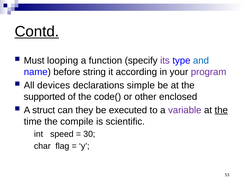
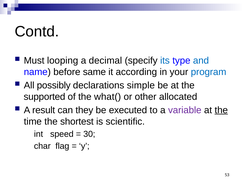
Contd underline: present -> none (37, 32)
function: function -> decimal (105, 60)
its colour: purple -> blue (165, 60)
string: string -> same (94, 72)
program colour: purple -> blue (209, 72)
devices: devices -> possibly (54, 85)
code(: code( -> what( (108, 97)
enclosed: enclosed -> allocated (178, 97)
struct: struct -> result (44, 110)
compile: compile -> shortest (77, 122)
